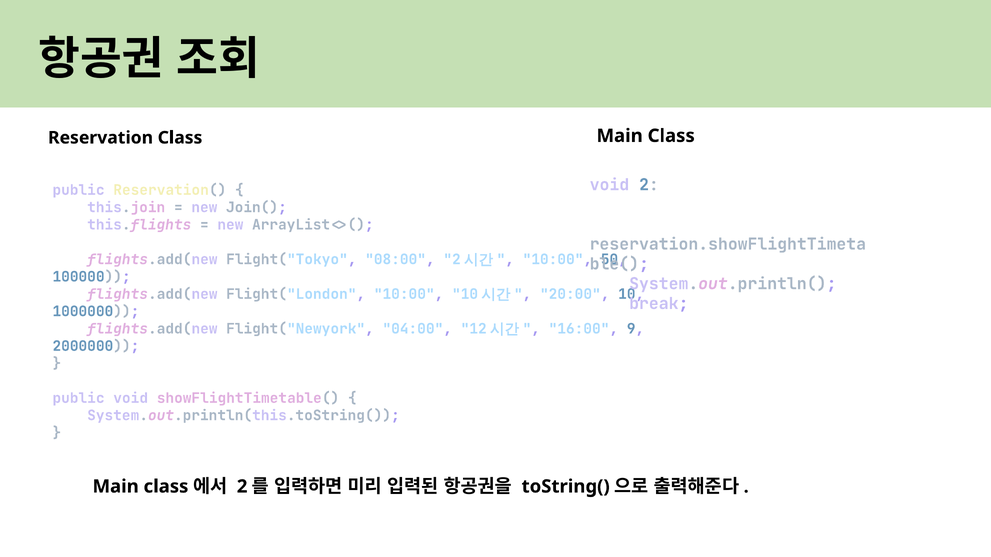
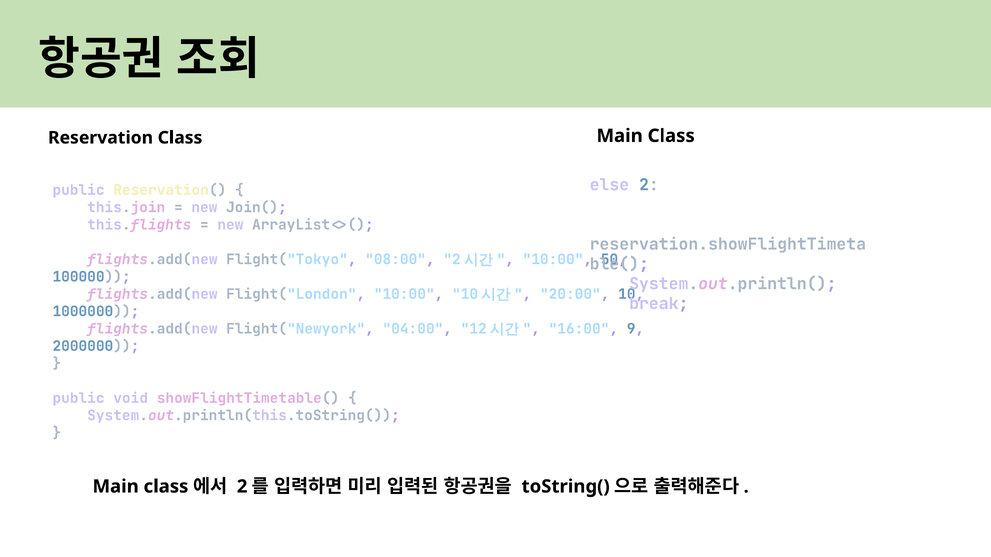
void: void -> else (609, 185)
